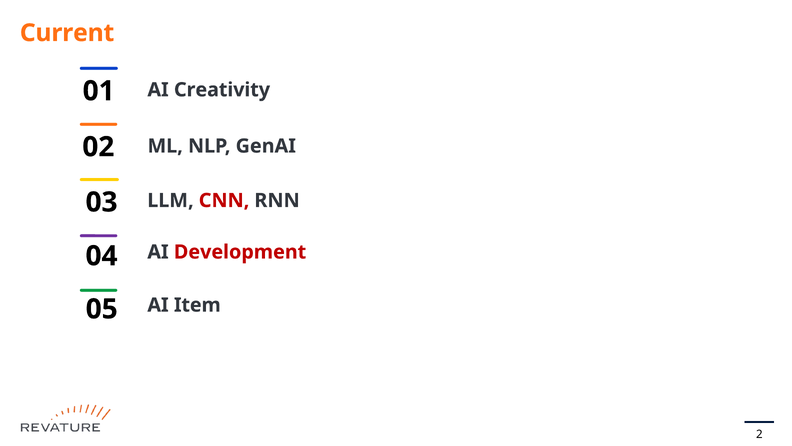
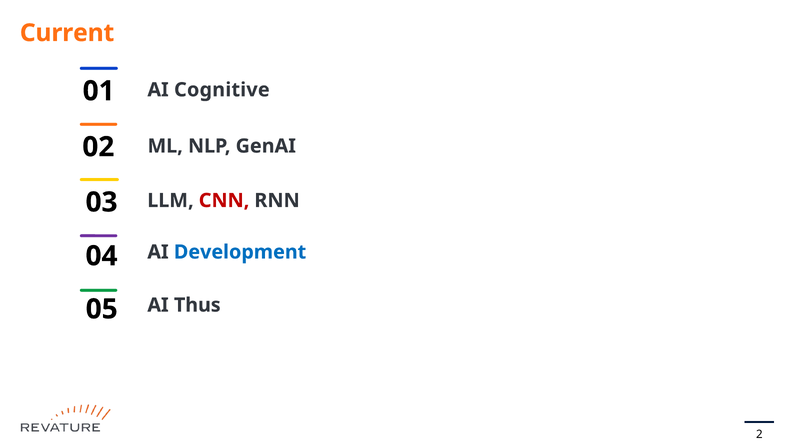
Creativity: Creativity -> Cognitive (222, 90)
Development colour: red -> blue (240, 252)
Item: Item -> Thus (197, 305)
